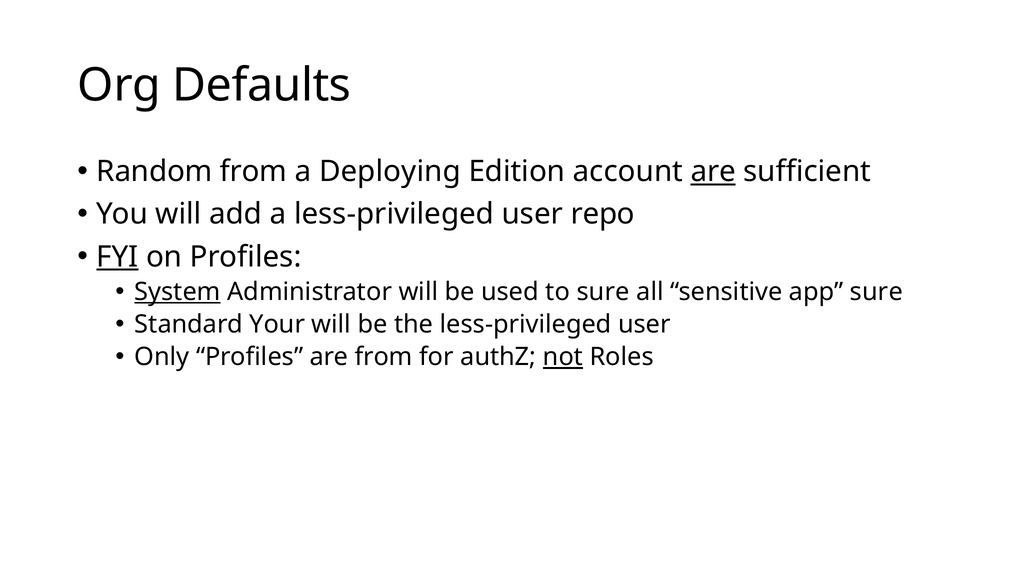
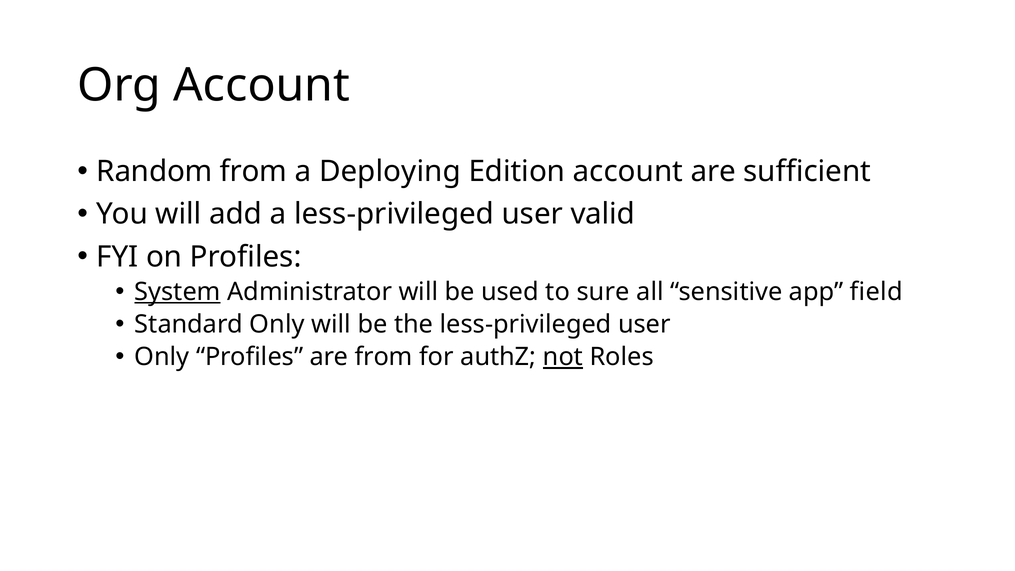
Org Defaults: Defaults -> Account (262, 85)
are underline: present -> none (713, 172)
repo: repo -> valid (603, 214)
FYI underline: present -> none (117, 257)
app sure: sure -> field (876, 292)
Standard Your: Your -> Only (277, 324)
